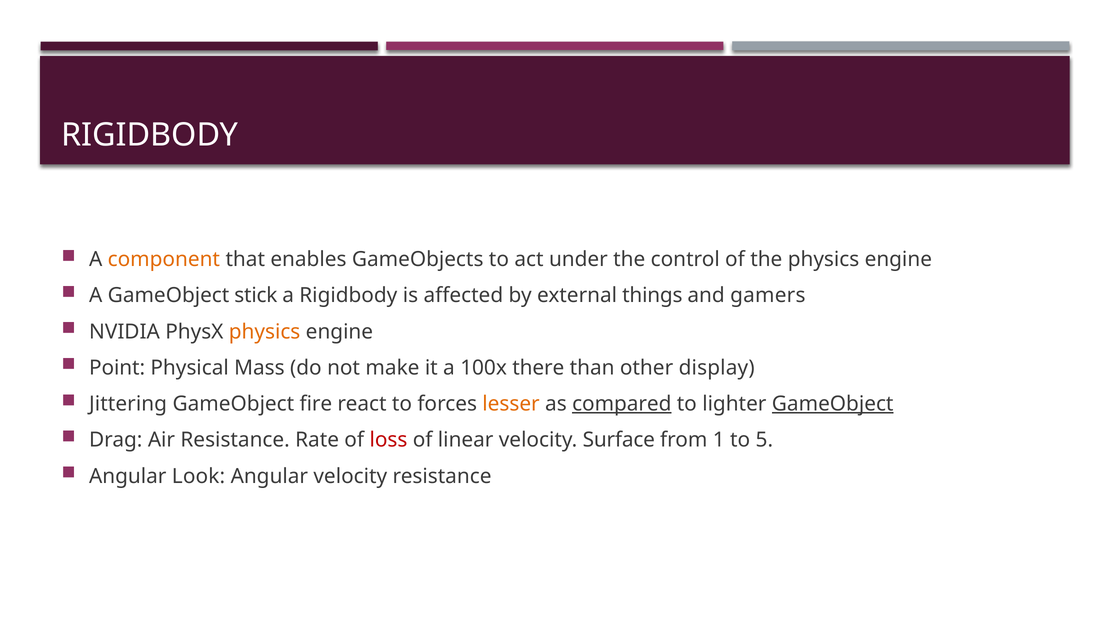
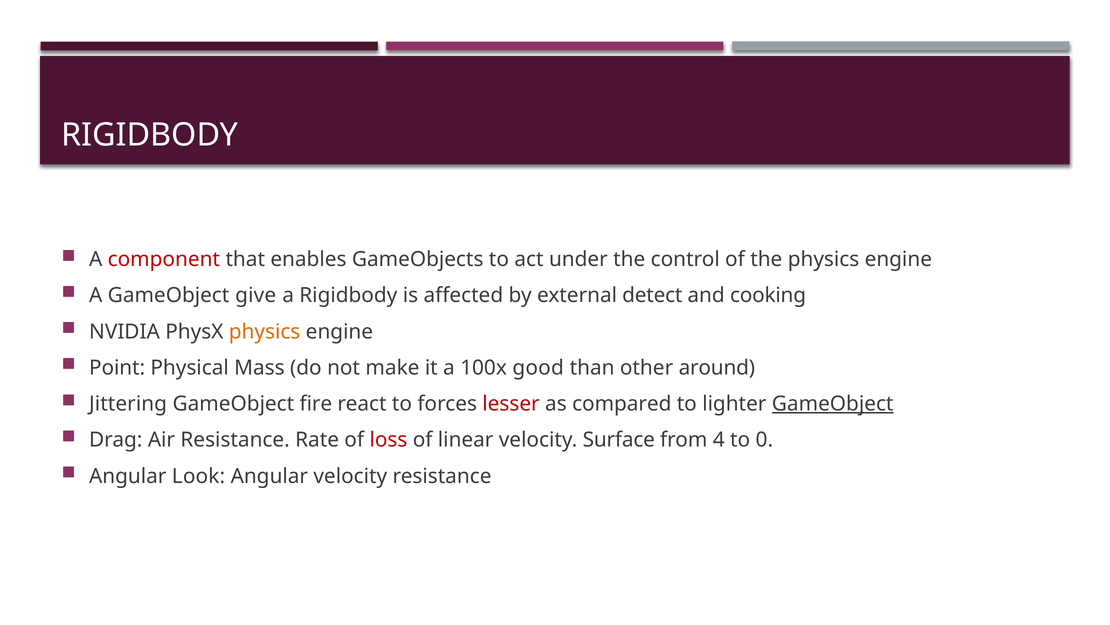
component colour: orange -> red (164, 259)
stick: stick -> give (256, 295)
things: things -> detect (652, 295)
gamers: gamers -> cooking (768, 295)
there: there -> good (538, 367)
display: display -> around (717, 367)
lesser colour: orange -> red (511, 403)
compared underline: present -> none (622, 403)
1: 1 -> 4 (719, 440)
5: 5 -> 0 (764, 440)
